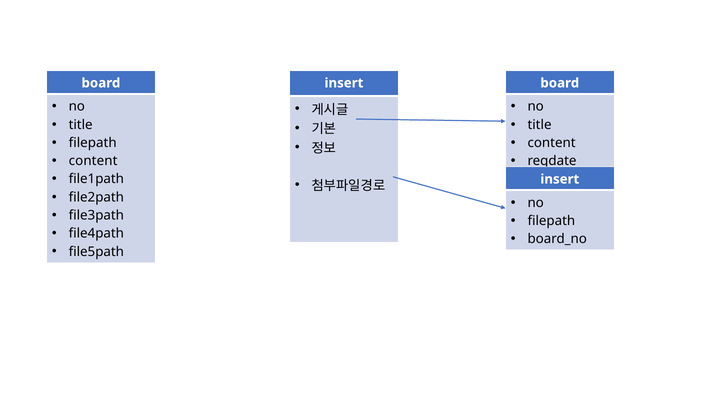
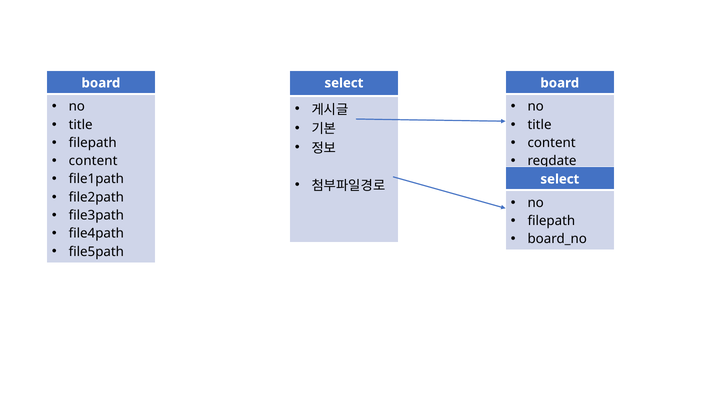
insert: insert -> select (344, 83)
insert: insert -> select (560, 179)
